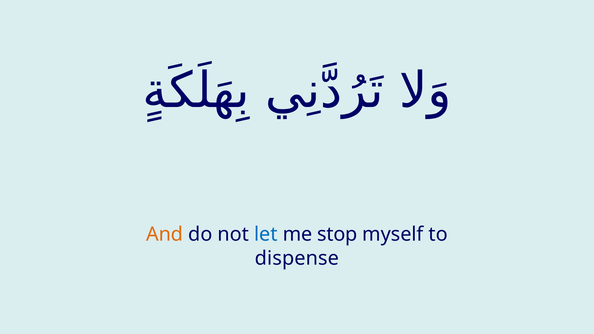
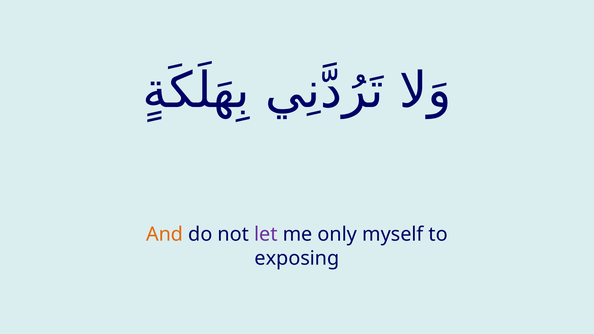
let colour: blue -> purple (266, 235)
stop: stop -> only (337, 235)
dispense: dispense -> exposing (297, 258)
